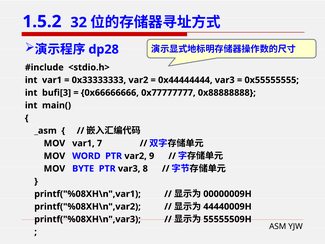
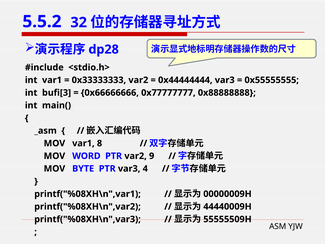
1.5.2: 1.5.2 -> 5.5.2 (42, 22)
7: 7 -> 8 (100, 143)
8: 8 -> 4 (145, 168)
